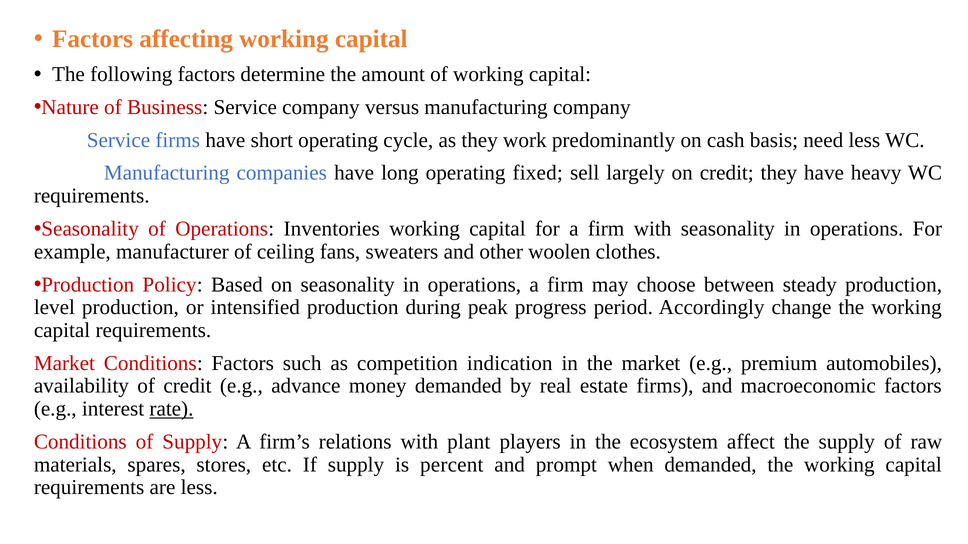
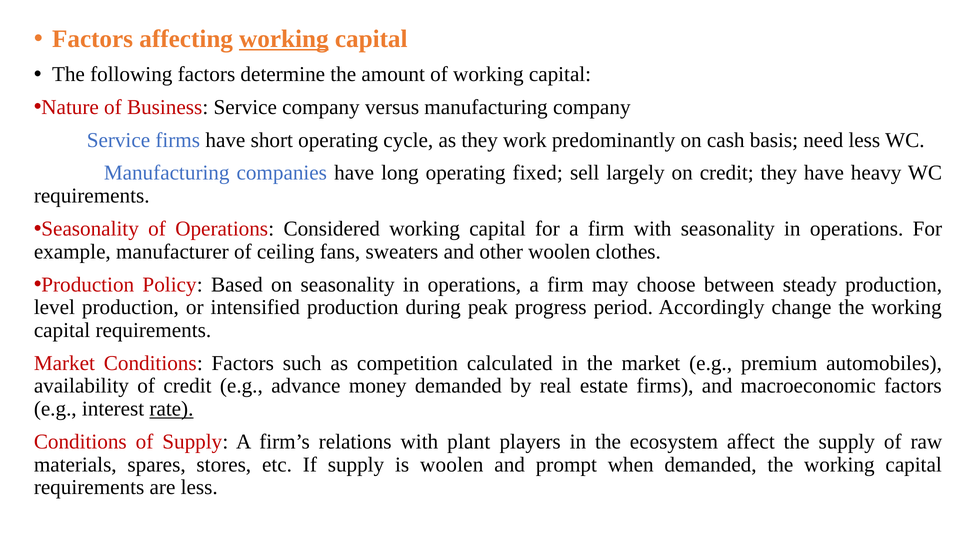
working underline: none -> present (284, 39)
Inventories: Inventories -> Considered (332, 229)
indication: indication -> calculated (510, 363)
is percent: percent -> woolen (452, 465)
